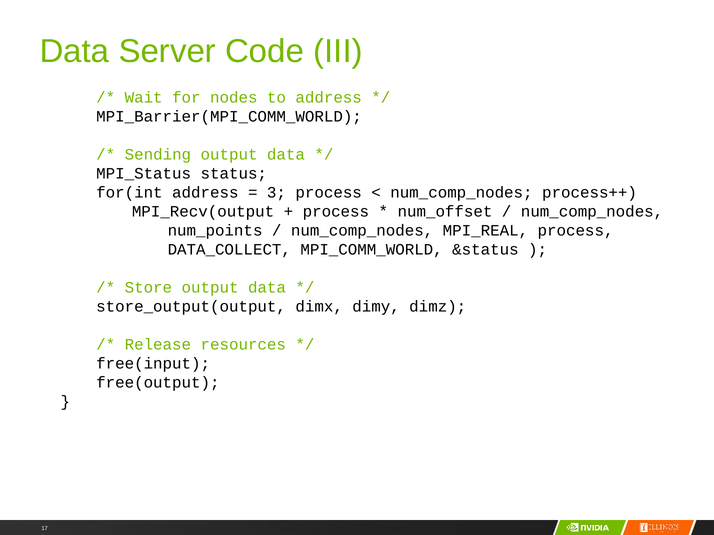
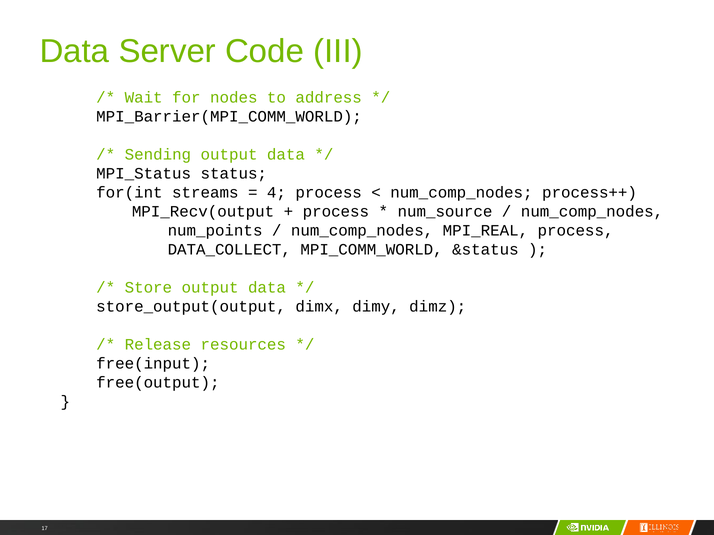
for(int address: address -> streams (205, 193)
3: 3 -> 4 (276, 193)
num_offset: num_offset -> num_source (445, 212)
